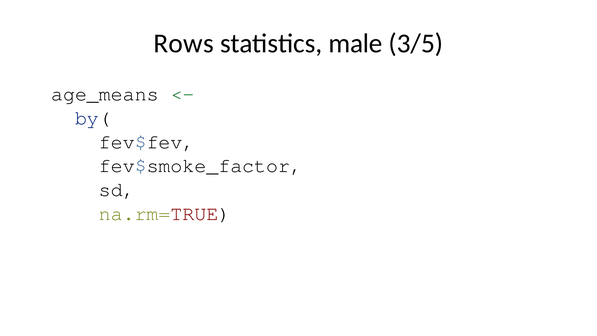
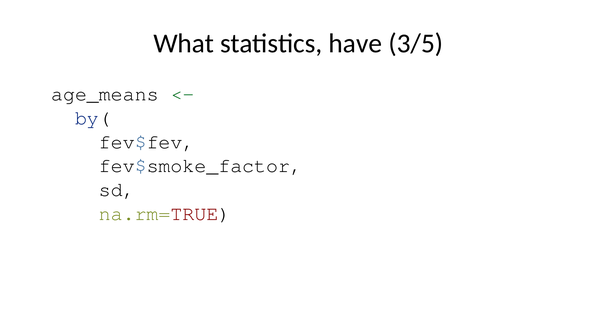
Rows: Rows -> What (184, 43)
male: male -> have (355, 43)
